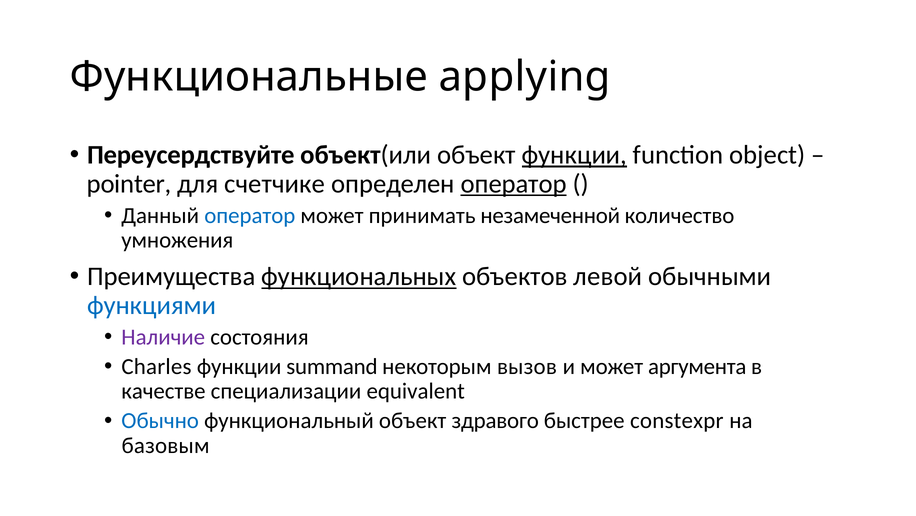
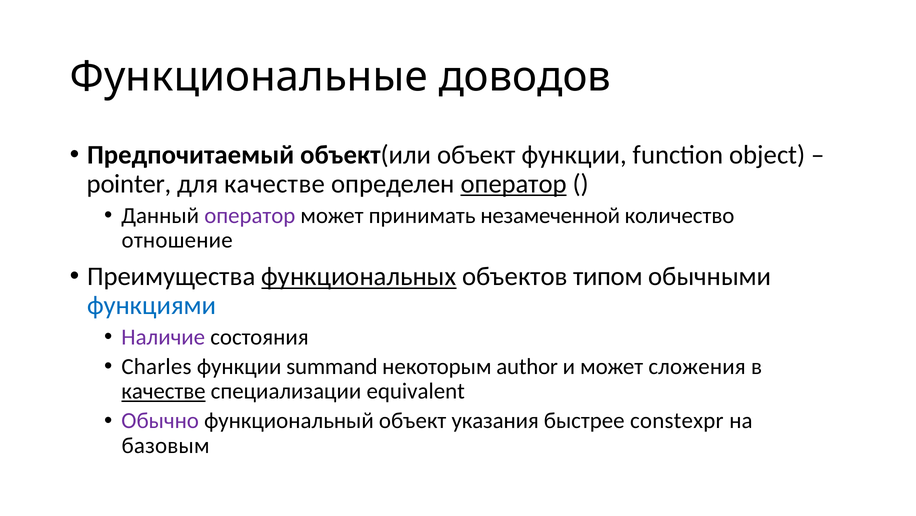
applying: applying -> доводов (525, 77)
Переусердствуйте: Переусердствуйте -> Предпочитаемый (191, 155)
функции underline: present -> none (574, 155)
для счетчике: счетчике -> качестве (275, 184)
оператор colour: blue -> purple (250, 215)
умножения: умножения -> отношение (177, 240)
левой: левой -> типом (608, 276)
вызов: вызов -> author (527, 366)
аргумента: аргумента -> сложения (697, 366)
качестве underline: none -> present (163, 391)
Обычно colour: blue -> purple (160, 420)
здравого: здравого -> указания (495, 420)
